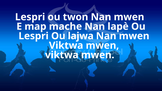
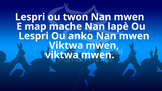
lajwa: lajwa -> anko (81, 36)
